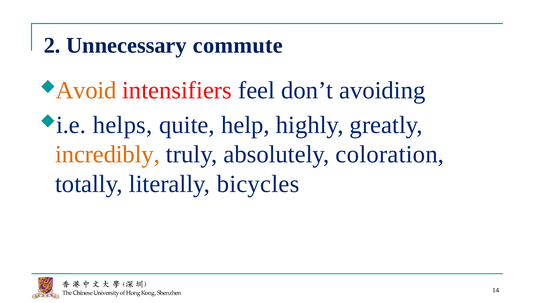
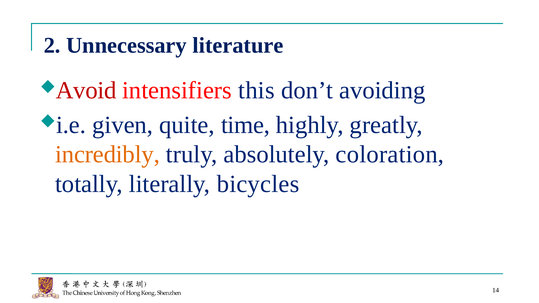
commute: commute -> literature (238, 46)
Avoid colour: orange -> red (86, 90)
feel: feel -> this (256, 90)
helps: helps -> given (123, 125)
help: help -> time (246, 125)
